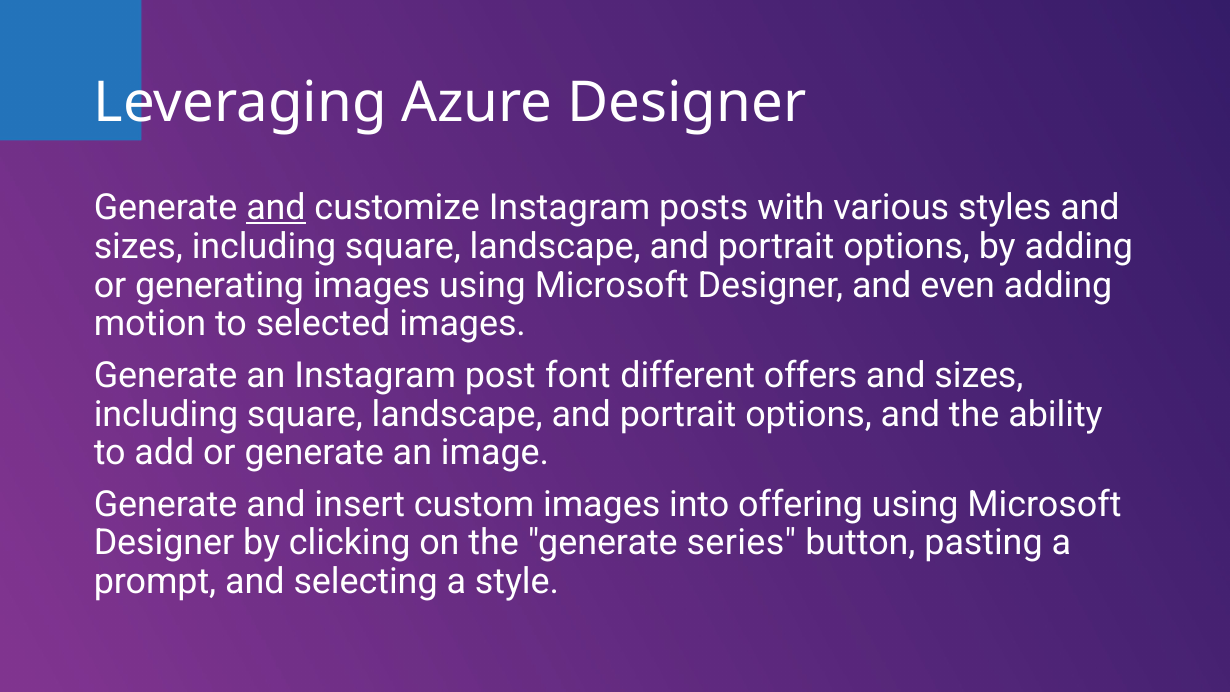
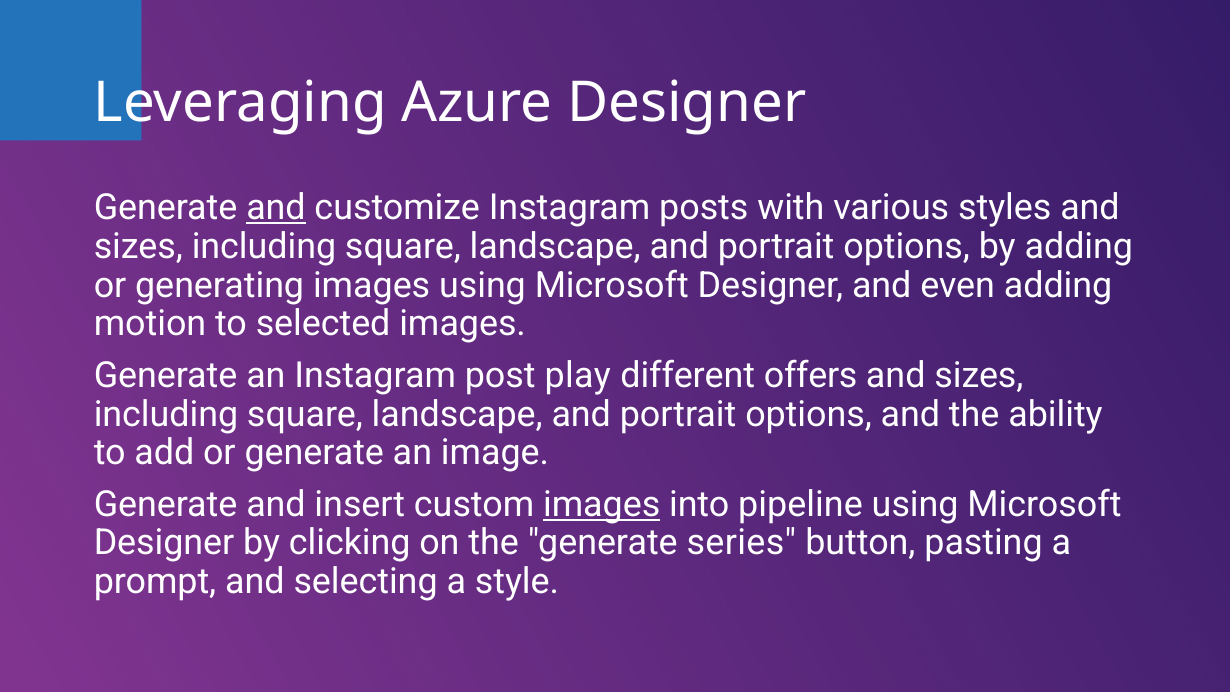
font: font -> play (578, 375)
images underline: none -> present (602, 504)
offering: offering -> pipeline (801, 504)
